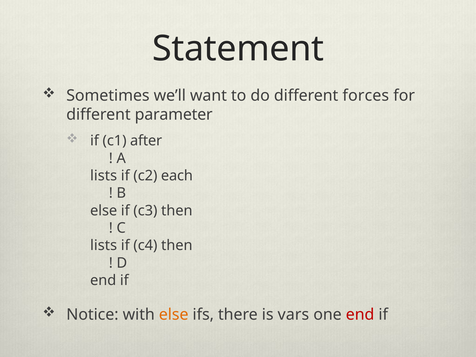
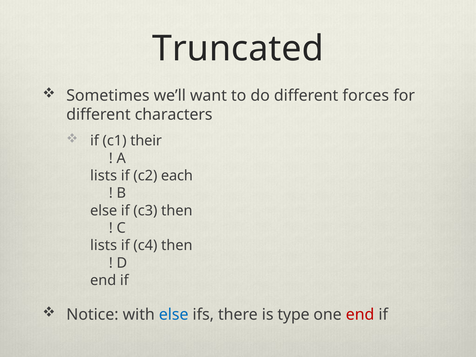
Statement: Statement -> Truncated (238, 49)
parameter: parameter -> characters (174, 115)
after: after -> their (146, 141)
else colour: orange -> blue (174, 315)
vars: vars -> type (294, 315)
